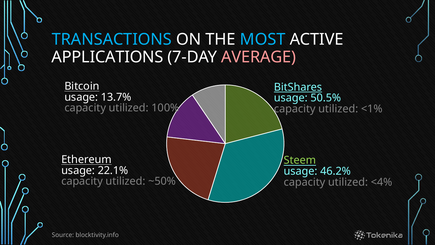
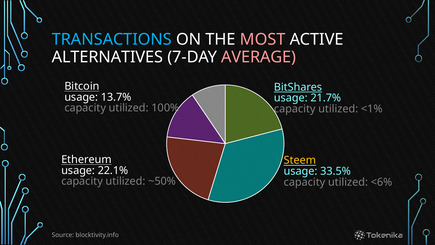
MOST colour: light blue -> pink (263, 40)
APPLICATIONS: APPLICATIONS -> ALTERNATIVES (108, 57)
50.5%: 50.5% -> 21.7% (326, 98)
Steem colour: light green -> yellow (300, 160)
46.2%: 46.2% -> 33.5% (335, 171)
<4%: <4% -> <6% (381, 182)
